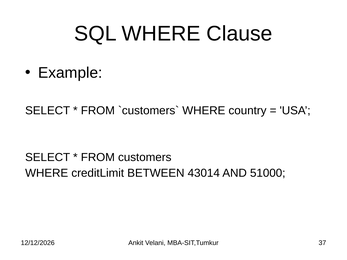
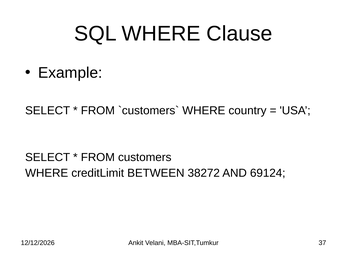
43014: 43014 -> 38272 (204, 173)
51000: 51000 -> 69124 (268, 173)
